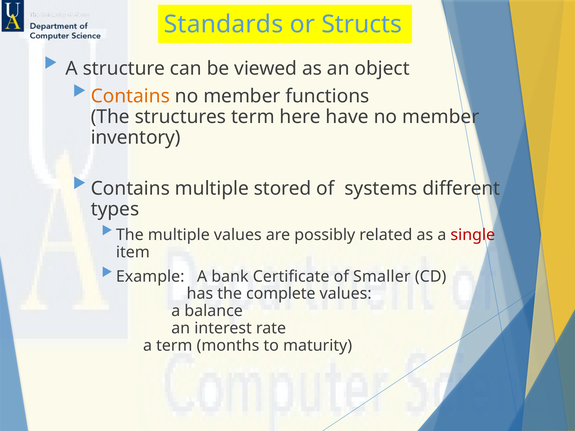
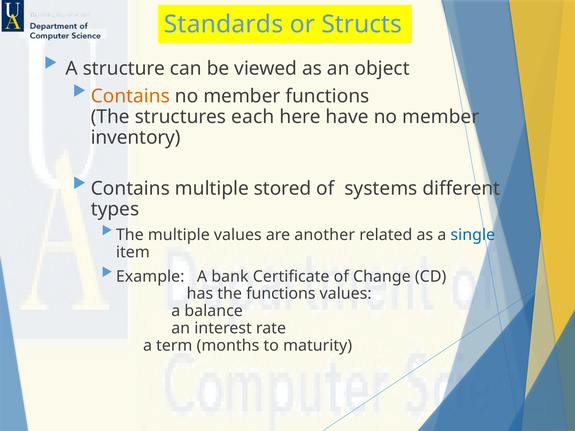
structures term: term -> each (253, 117)
possibly: possibly -> another (325, 235)
single colour: red -> blue (473, 235)
Smaller: Smaller -> Change (382, 277)
the complete: complete -> functions (281, 294)
